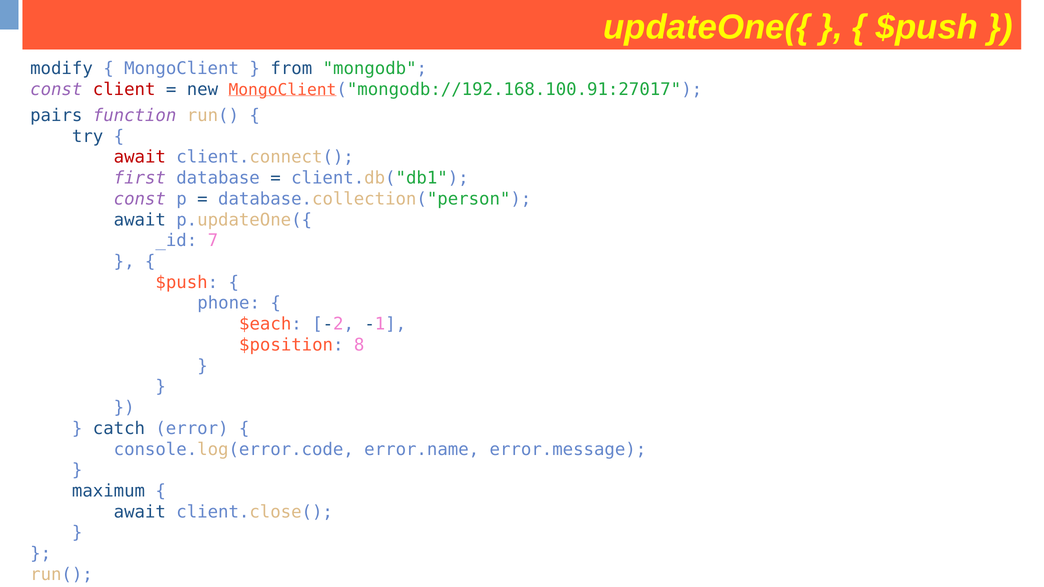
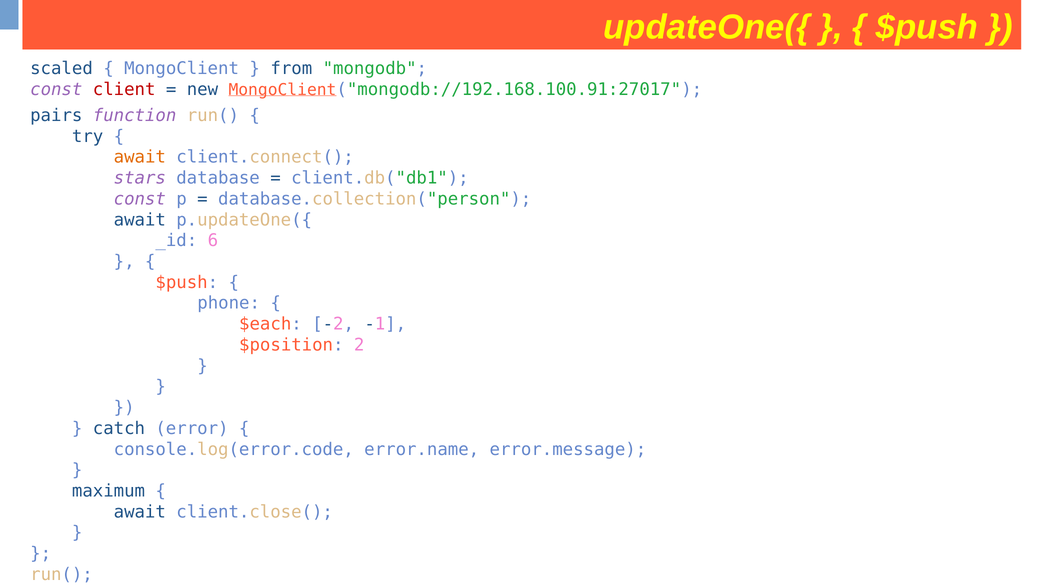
modify: modify -> scaled (62, 69)
await colour: red -> orange (140, 157)
first: first -> stars (140, 178)
7: 7 -> 6 (213, 241)
8: 8 -> 2 (359, 345)
